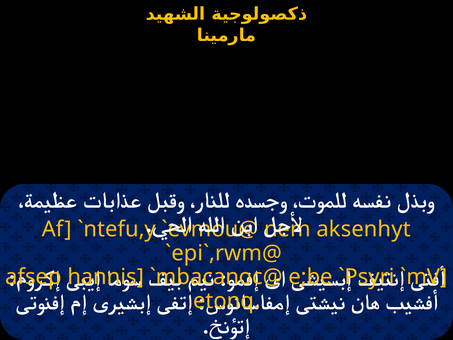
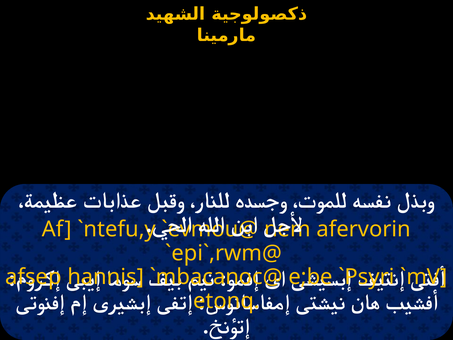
aksenhyt: aksenhyt -> afervorin (364, 229)
